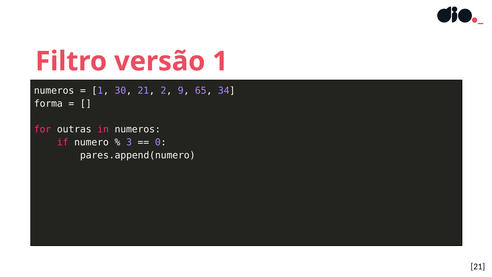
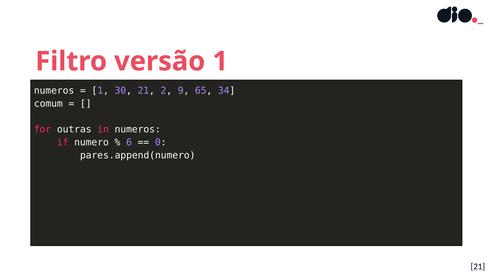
forma: forma -> comum (48, 103)
3: 3 -> 6 (129, 142)
